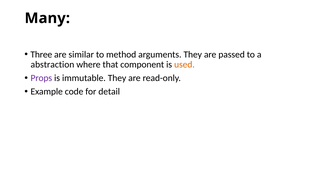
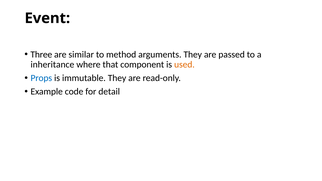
Many: Many -> Event (47, 18)
abstraction: abstraction -> inheritance (52, 65)
Props colour: purple -> blue (41, 78)
